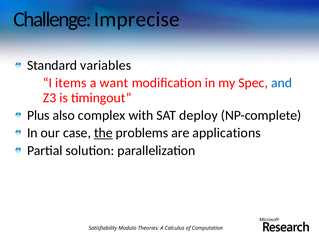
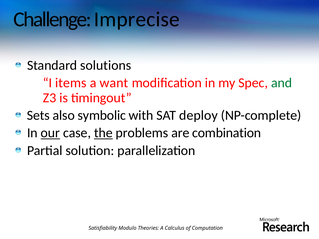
variables: variables -> solutions (106, 65)
and colour: blue -> green (282, 83)
Plus: Plus -> Sets (38, 115)
complex: complex -> symbolic (102, 115)
our underline: none -> present (50, 133)
applications: applications -> combination (227, 133)
